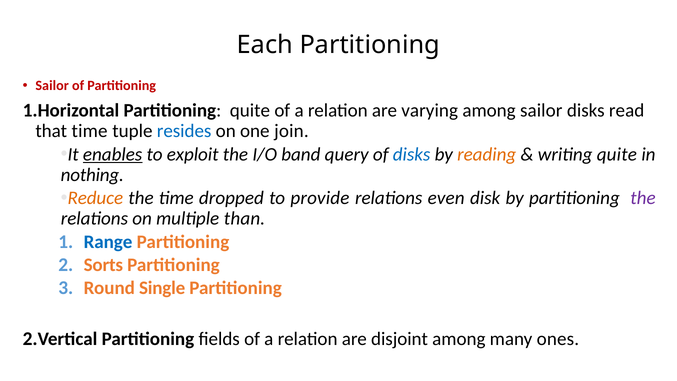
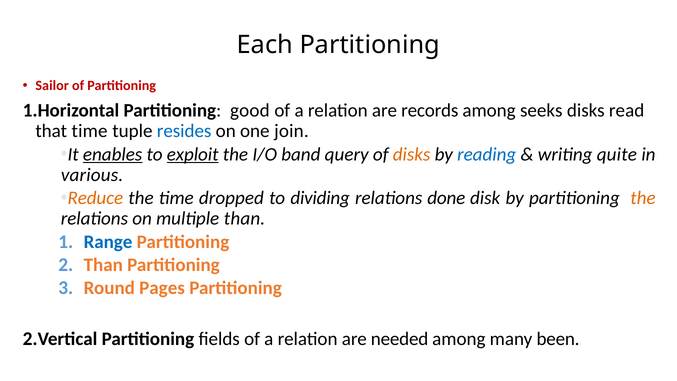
Partitioning quite: quite -> good (250, 110)
varying: varying -> records (430, 110)
among sailor: sailor -> seeks (541, 110)
exploit underline: none -> present (193, 154)
disks colour: blue -> orange (412, 154)
reading colour: orange -> blue (487, 154)
nothing: nothing -> various (92, 175)
provide: provide -> dividing (320, 198)
even: even -> done (446, 198)
the colour: purple -> orange (643, 198)
Sorts: Sorts -> Than (103, 265)
Single: Single -> Pages (162, 288)
disjoint: disjoint -> needed (400, 339)
ones: ones -> been (558, 339)
